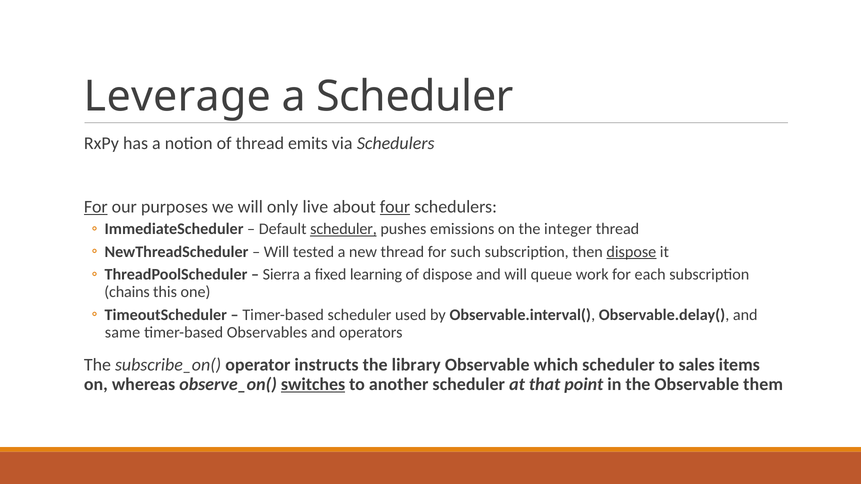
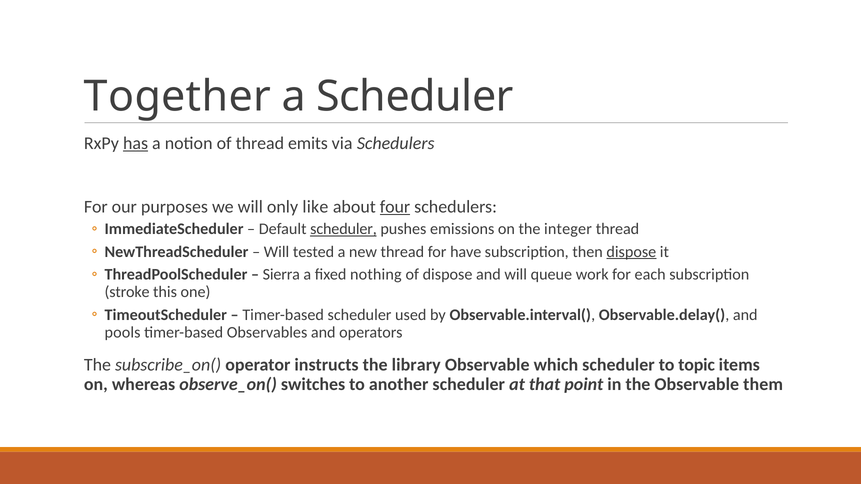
Leverage: Leverage -> Together (178, 96)
has underline: none -> present (136, 143)
For underline: present -> none (96, 207)
live: live -> like (315, 207)
such: such -> have (466, 252)
learning: learning -> nothing (376, 275)
chains: chains -> stroke (127, 292)
same: same -> pools (123, 332)
sales: sales -> topic (697, 365)
switches underline: present -> none (313, 385)
